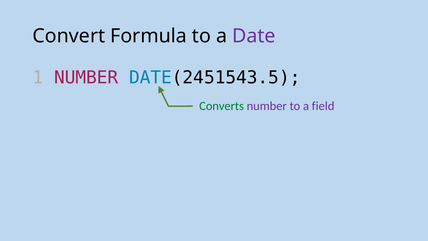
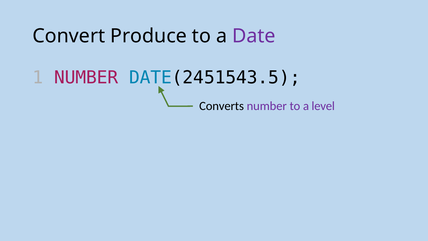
Formula: Formula -> Produce (149, 36)
Converts colour: green -> black (222, 106)
field: field -> level (323, 106)
